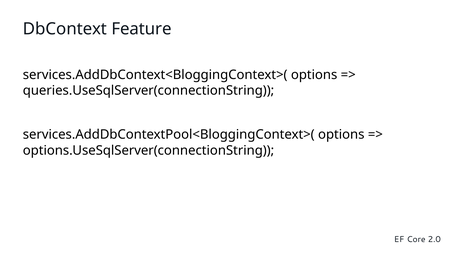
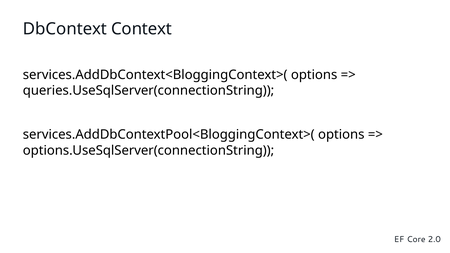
Feature: Feature -> Context (142, 29)
